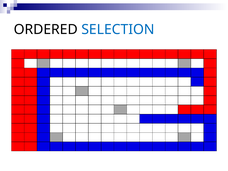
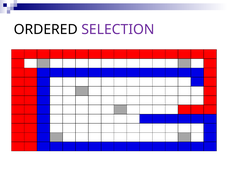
SELECTION colour: blue -> purple (118, 29)
